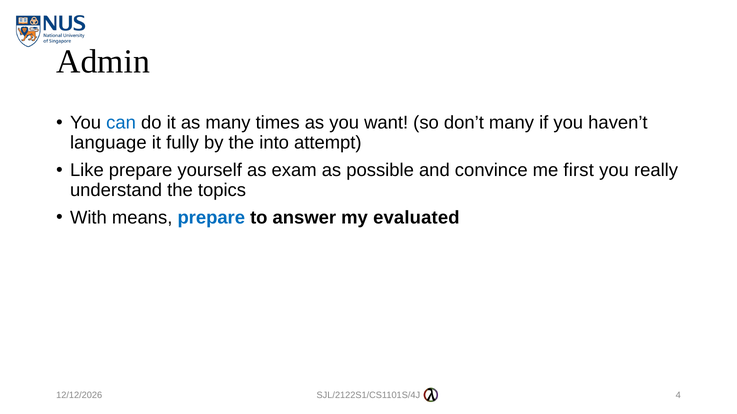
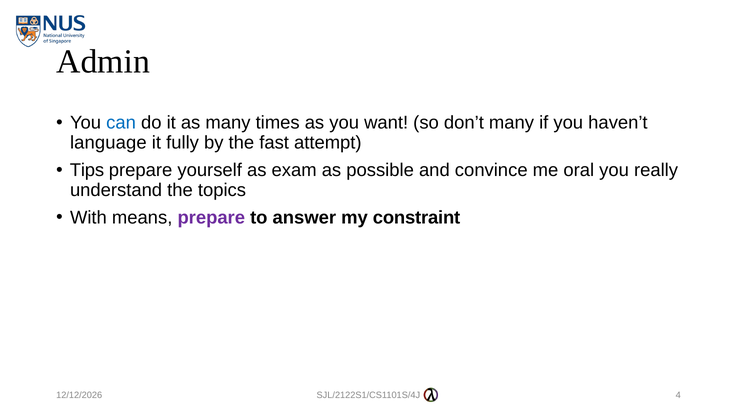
into: into -> fast (274, 143)
Like: Like -> Tips (87, 170)
first: first -> oral (579, 170)
prepare colour: blue -> purple (211, 218)
evaluated: evaluated -> constraint (417, 218)
